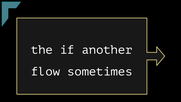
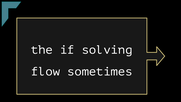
another: another -> solving (107, 50)
